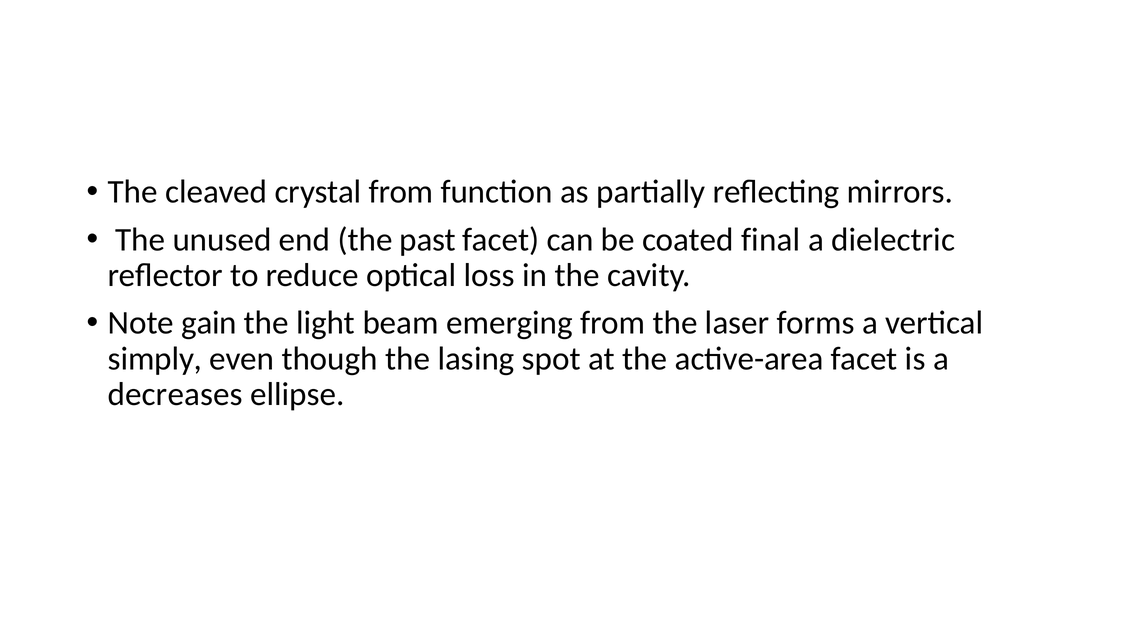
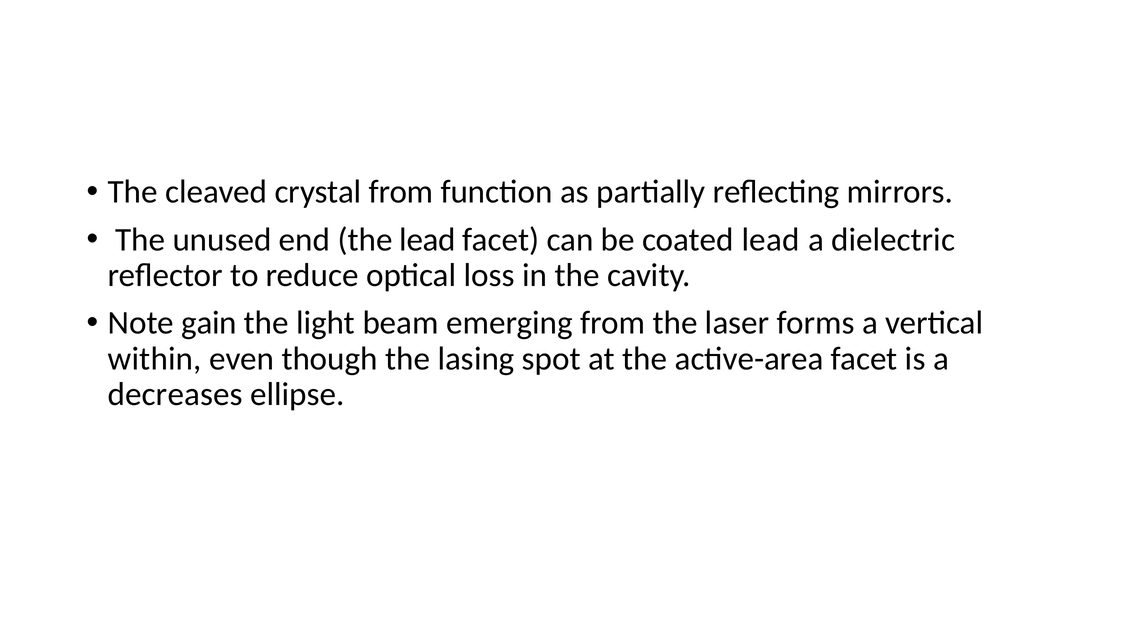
the past: past -> lead (428, 240)
coated final: final -> lead (771, 240)
simply: simply -> within (155, 359)
